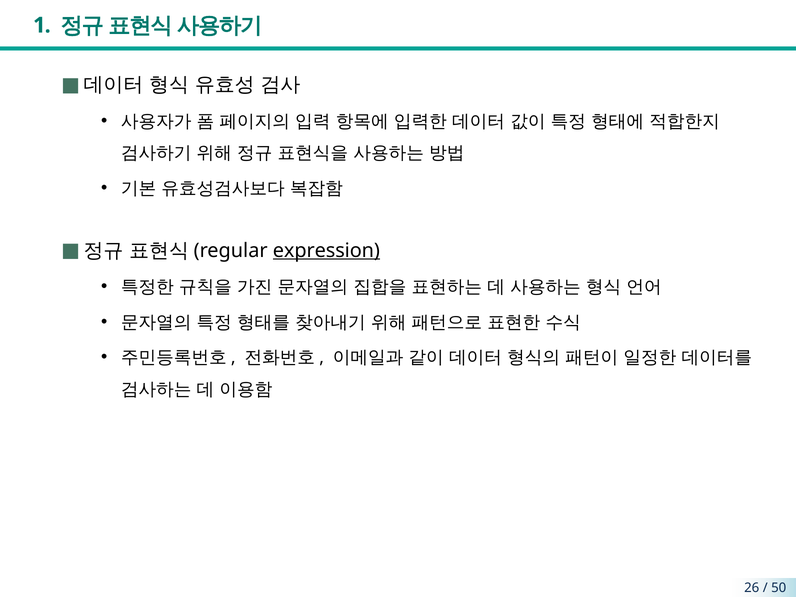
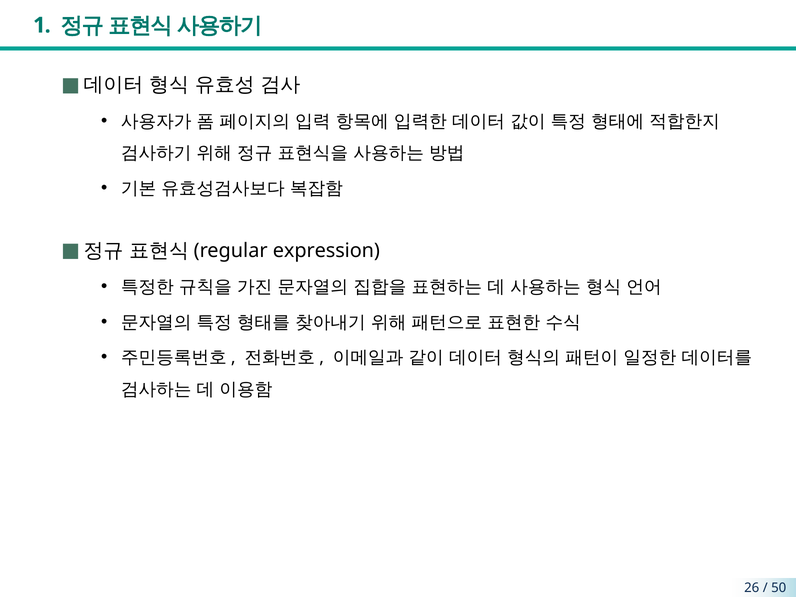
expression underline: present -> none (326, 250)
